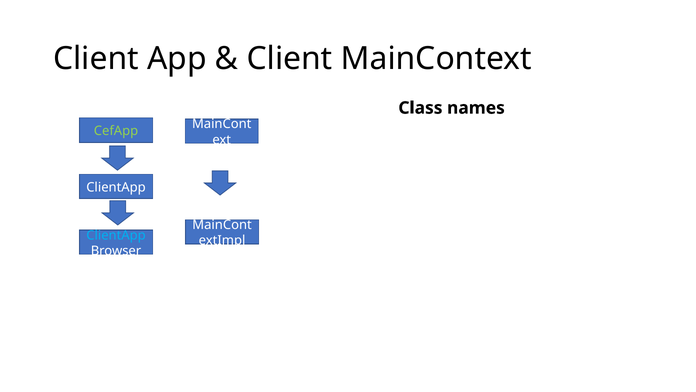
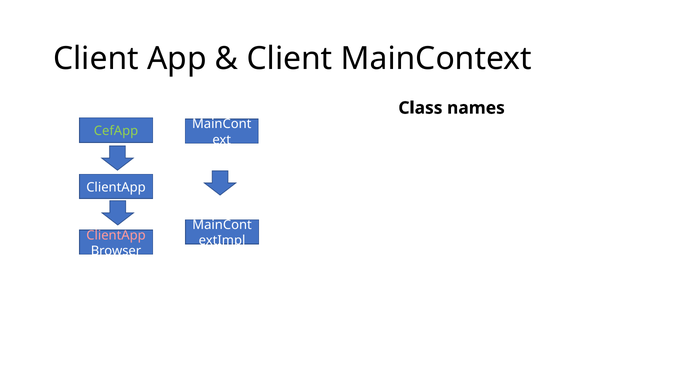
ClientApp colour: light blue -> pink (116, 235)
